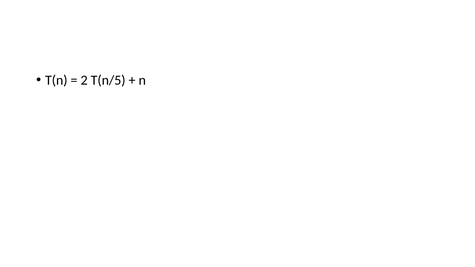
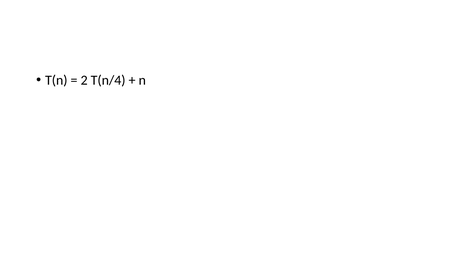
T(n/5: T(n/5 -> T(n/4 (108, 80)
